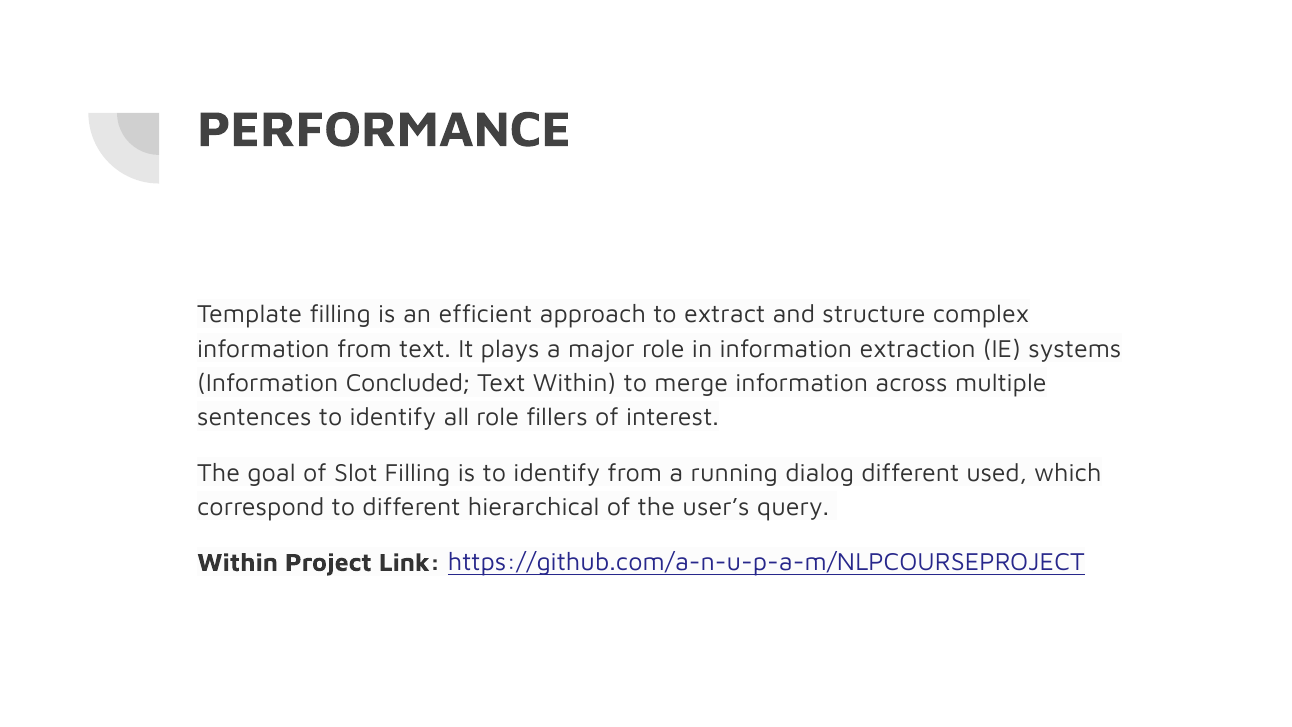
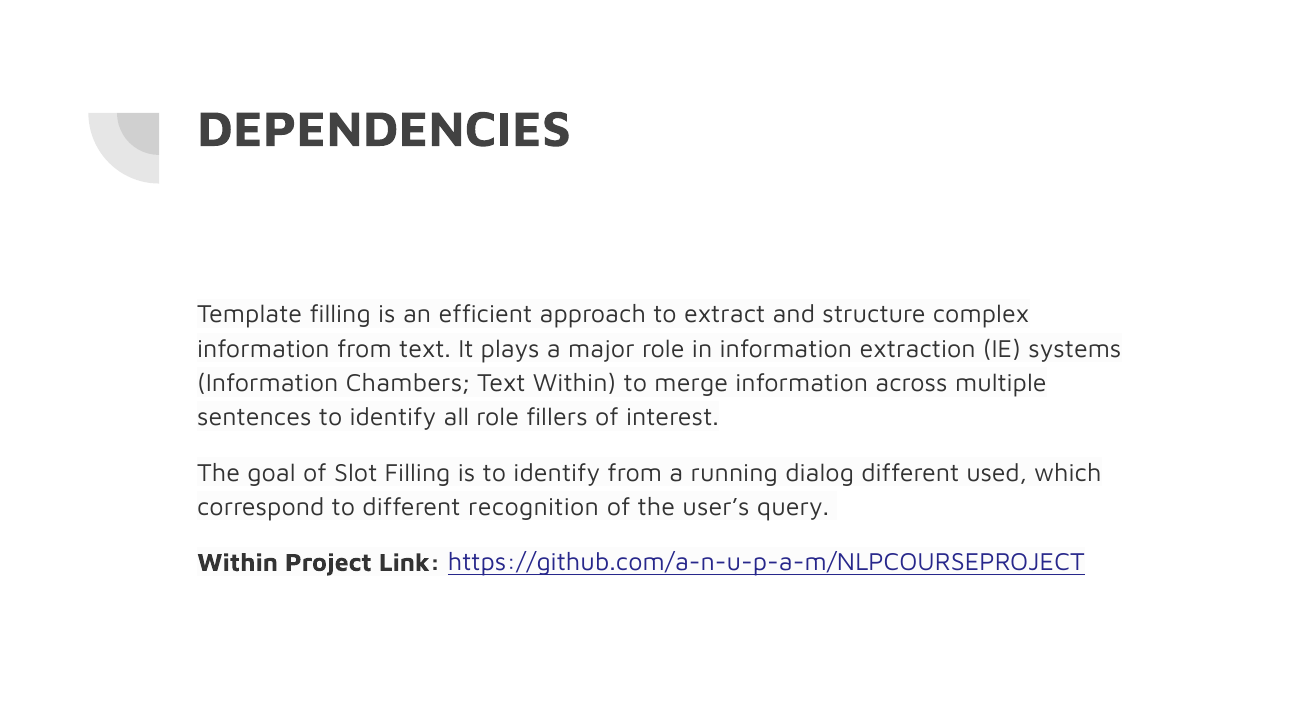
PERFORMANCE: PERFORMANCE -> DEPENDENCIES (384, 129)
Concluded: Concluded -> Chambers (408, 383)
hierarchical: hierarchical -> recognition (534, 507)
